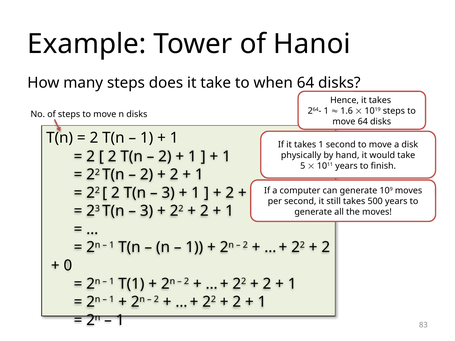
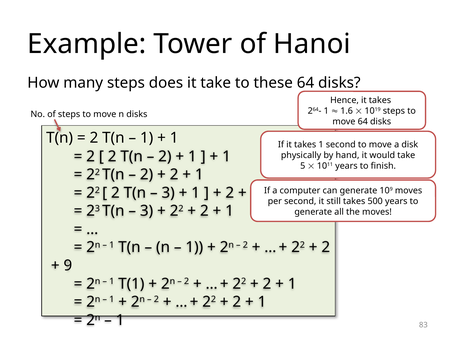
when: when -> these (273, 83)
0: 0 -> 9 (68, 266)
